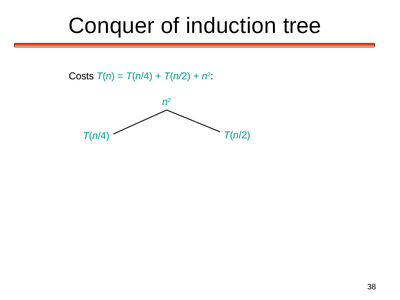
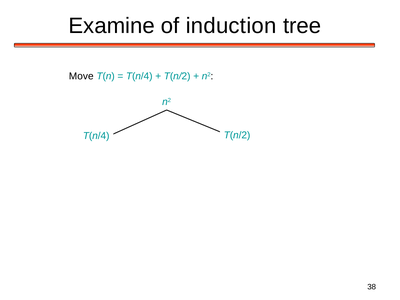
Conquer: Conquer -> Examine (112, 26)
Costs: Costs -> Move (81, 76)
